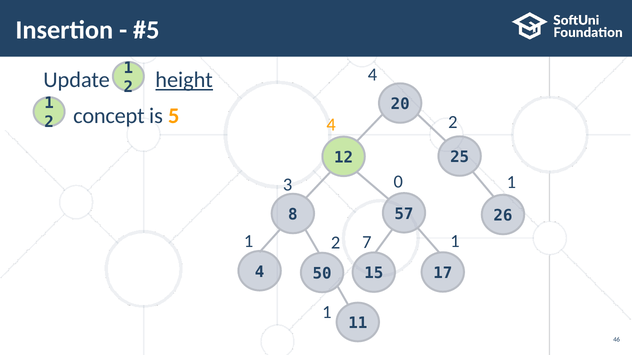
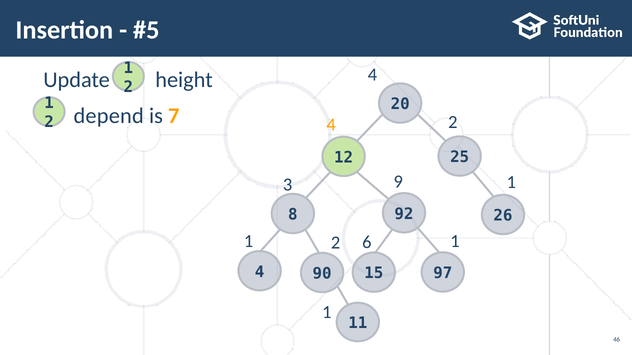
height underline: present -> none (184, 80)
concept: concept -> depend (109, 116)
5: 5 -> 7 (174, 116)
0: 0 -> 9 (398, 182)
57: 57 -> 92 (404, 214)
7: 7 -> 6 (367, 243)
50: 50 -> 90 (322, 274)
17: 17 -> 97 (443, 273)
